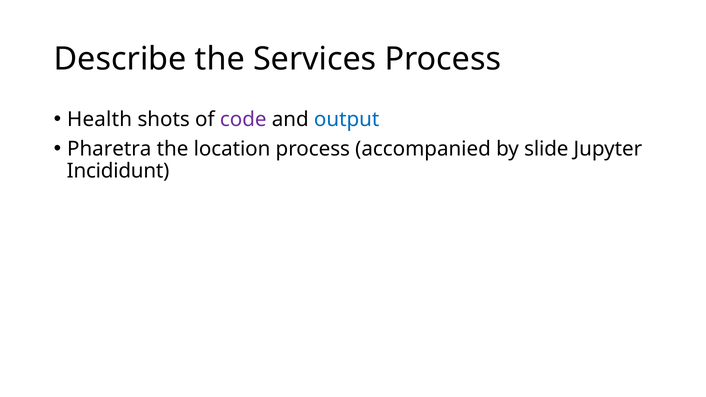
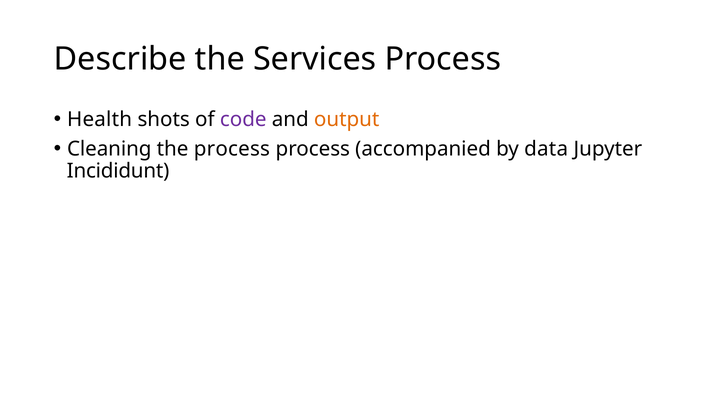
output colour: blue -> orange (347, 119)
Pharetra: Pharetra -> Cleaning (109, 149)
the location: location -> process (232, 149)
slide: slide -> data (546, 149)
